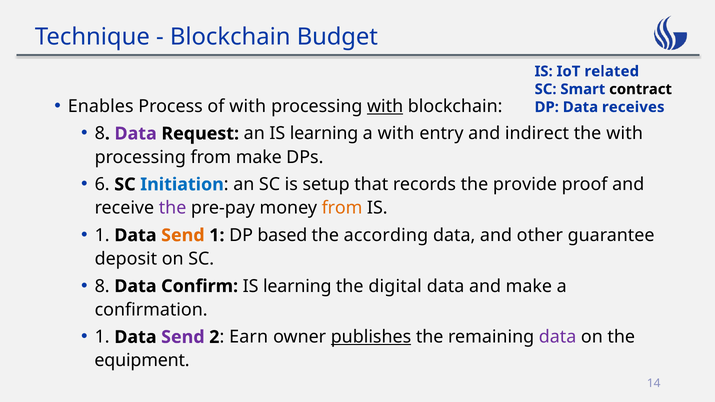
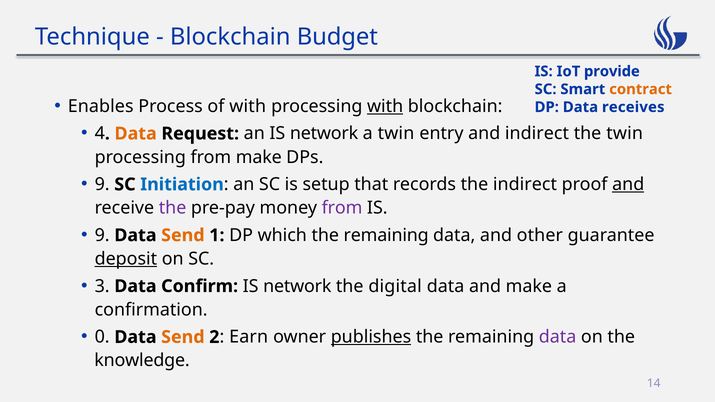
related: related -> provide (612, 71)
contract colour: black -> orange (641, 89)
8: 8 -> 4 (100, 134)
Data colour: purple -> orange (136, 134)
an IS learning: learning -> network (324, 134)
a with: with -> twin (396, 134)
the with: with -> twin (625, 134)
6: 6 -> 9 (102, 185)
the provide: provide -> indirect (525, 185)
and underline: none -> present (628, 185)
from colour: orange -> purple (342, 208)
1: 1 -> 9 (102, 235)
based: based -> which (282, 235)
according: according -> remaining (386, 235)
deposit underline: none -> present (126, 259)
8: 8 -> 3 (102, 286)
Confirm IS learning: learning -> network (297, 286)
1: 1 -> 0 (102, 337)
Send colour: purple -> orange (183, 337)
equipment: equipment -> knowledge (142, 361)
